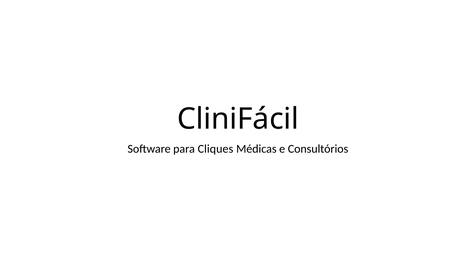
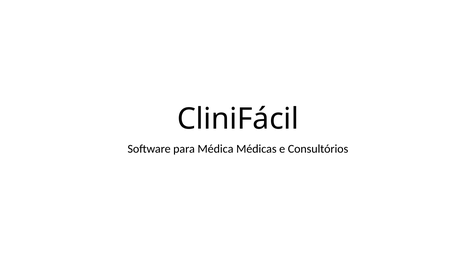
Cliques: Cliques -> Médica (216, 149)
